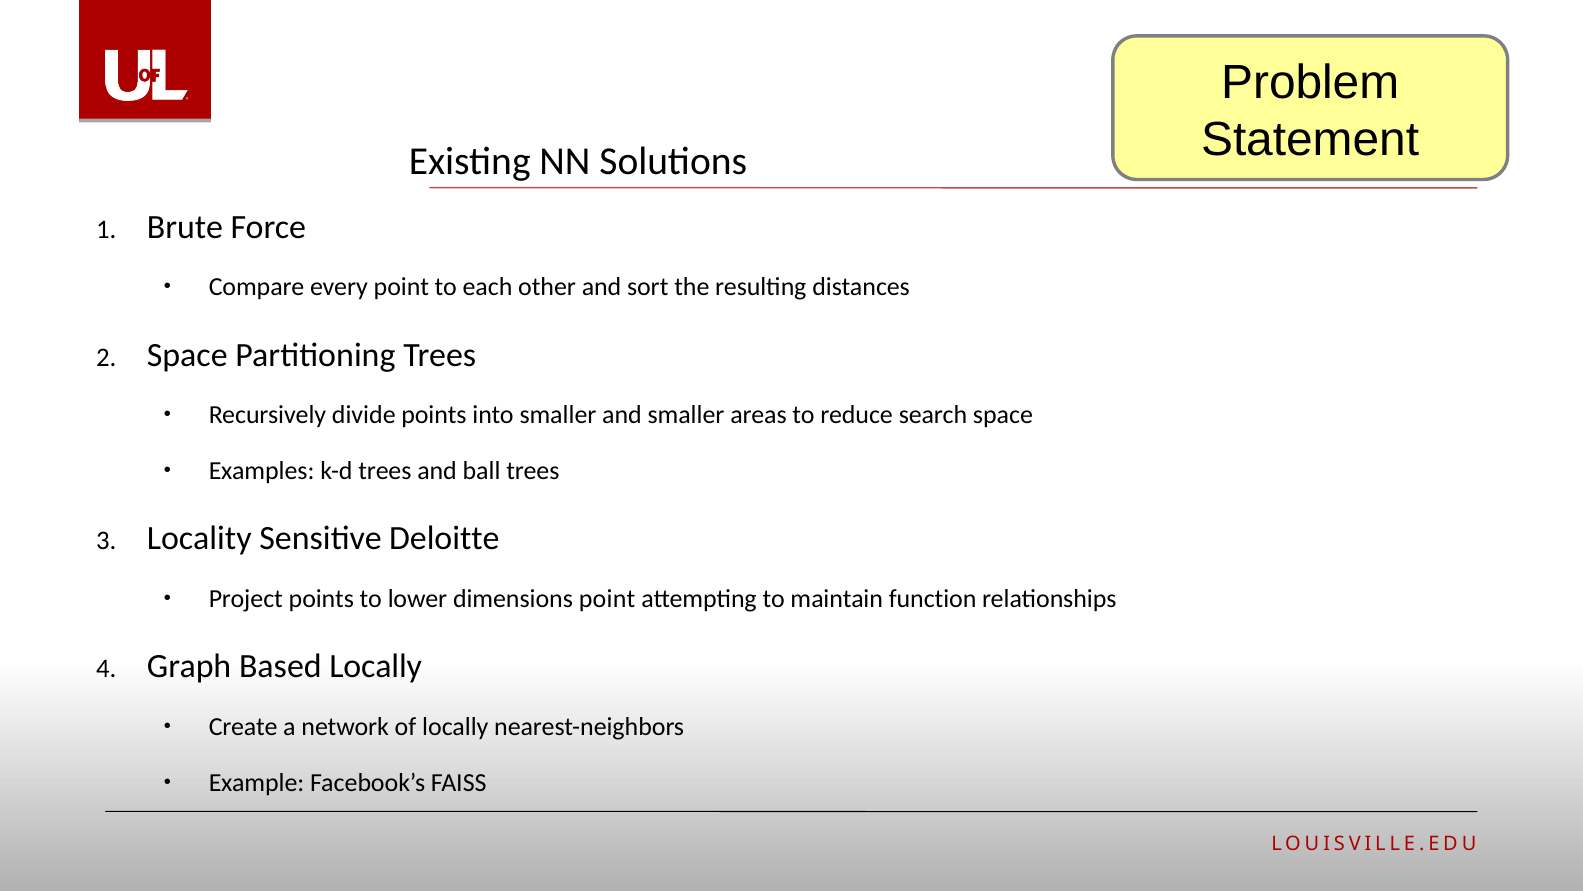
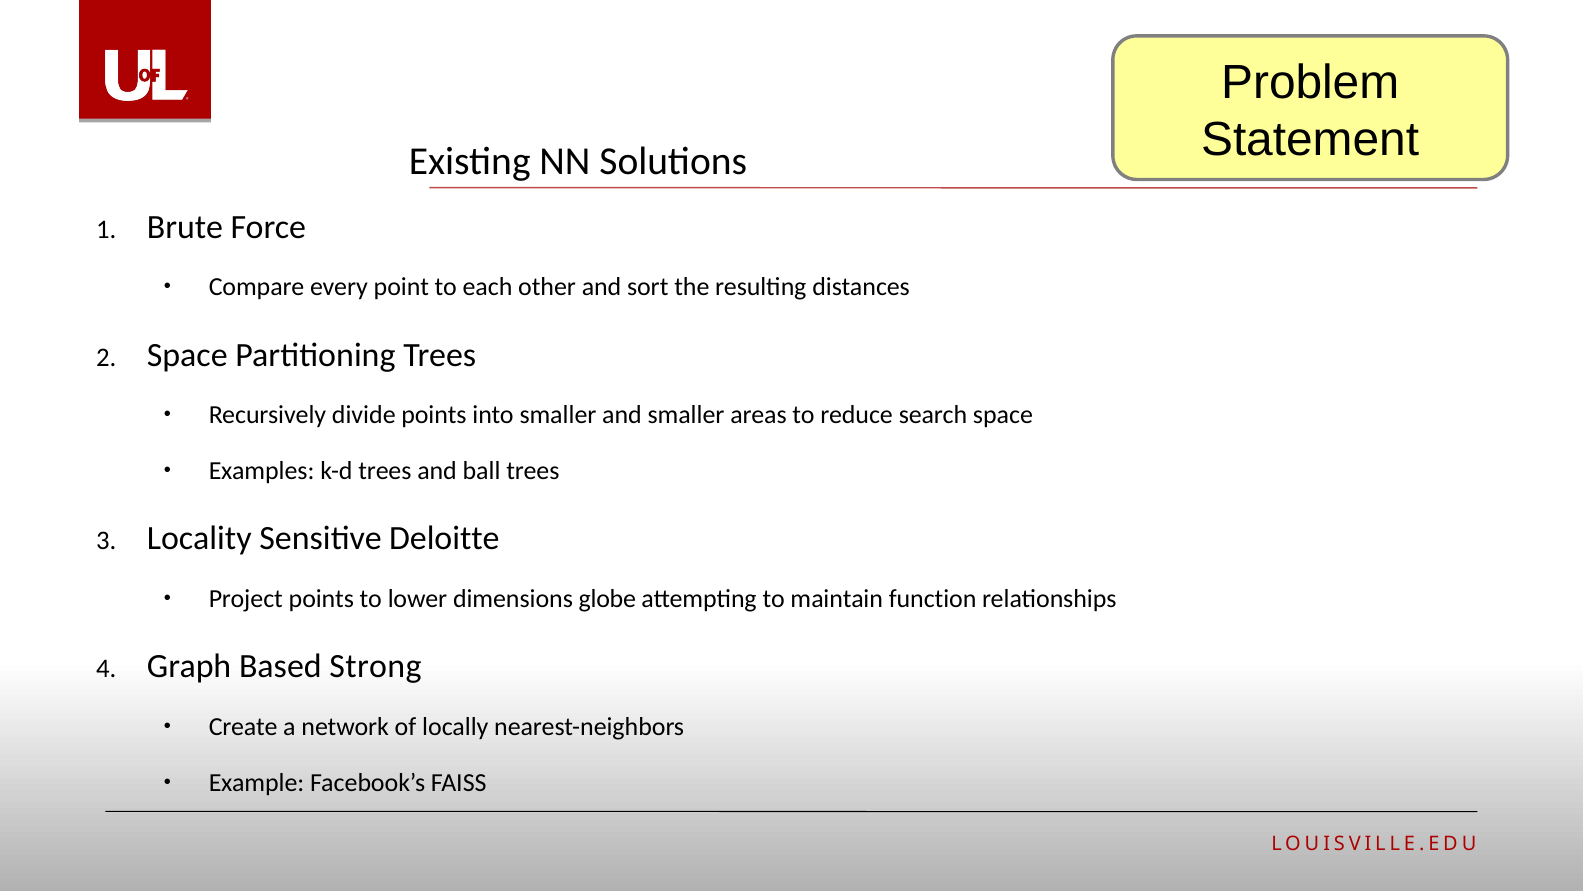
dimensions point: point -> globe (607, 599)
Based Locally: Locally -> Strong (375, 666)
